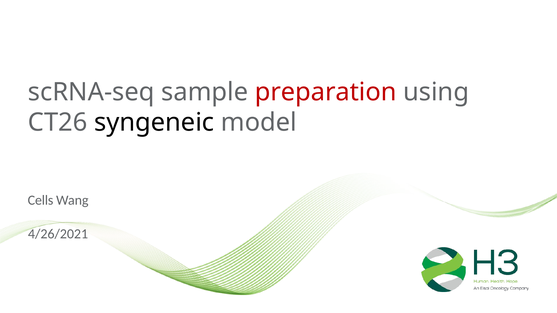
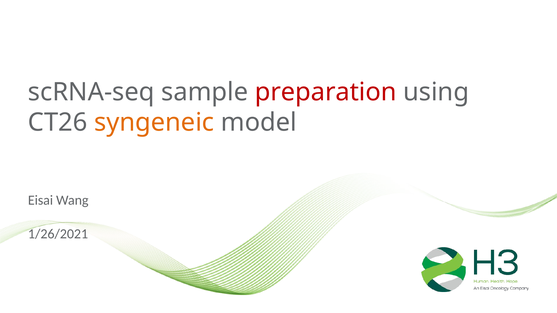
syngeneic colour: black -> orange (154, 123)
Cells: Cells -> Eisai (41, 201)
4/26/2021: 4/26/2021 -> 1/26/2021 (58, 234)
